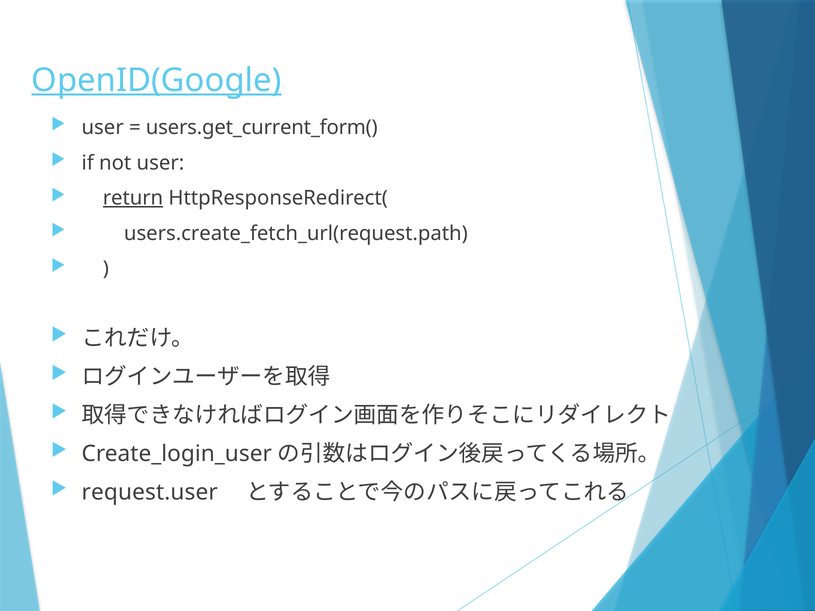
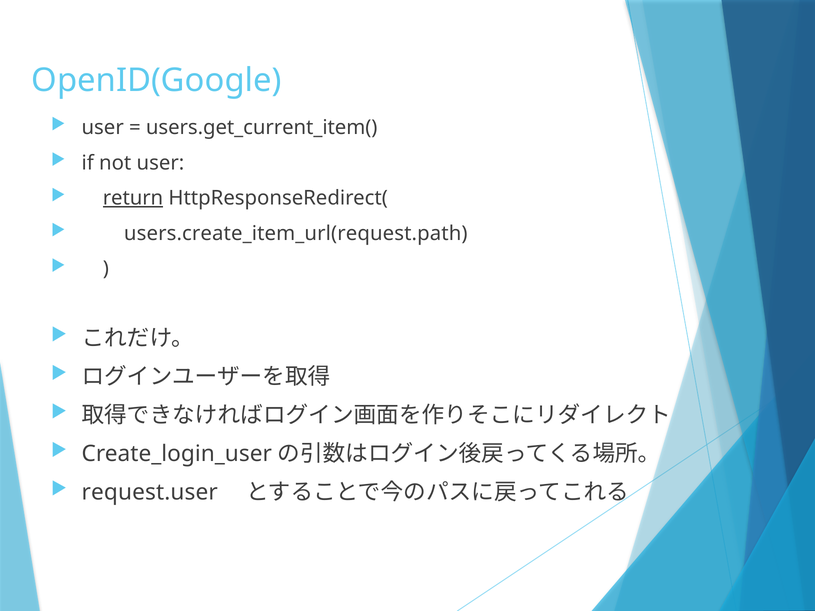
OpenID(Google underline: present -> none (157, 80)
users.get_current_form(: users.get_current_form( -> users.get_current_item( (262, 128)
users.create_fetch_url(request.path: users.create_fetch_url(request.path -> users.create_item_url(request.path (296, 234)
